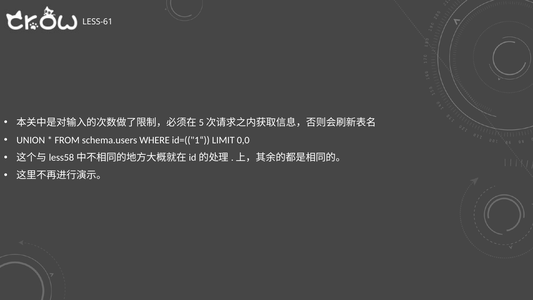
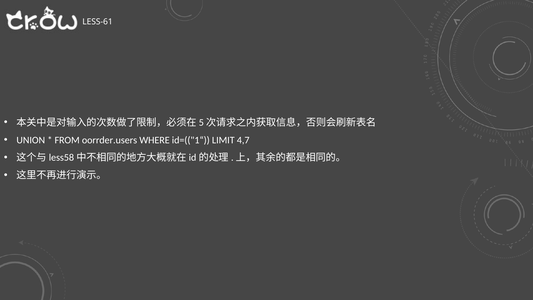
schema.users: schema.users -> oorrder.users (110, 140)
0,0: 0,0 -> 4,7 (243, 140)
